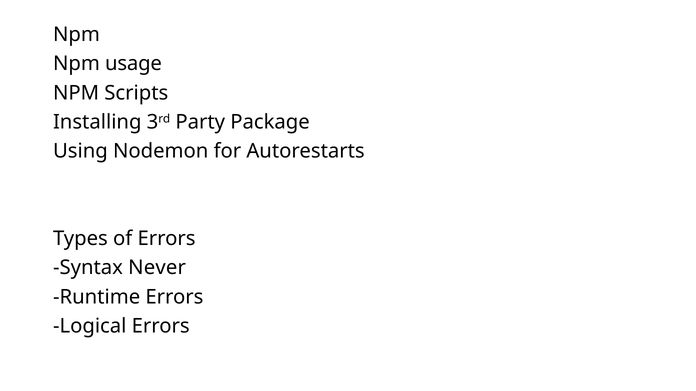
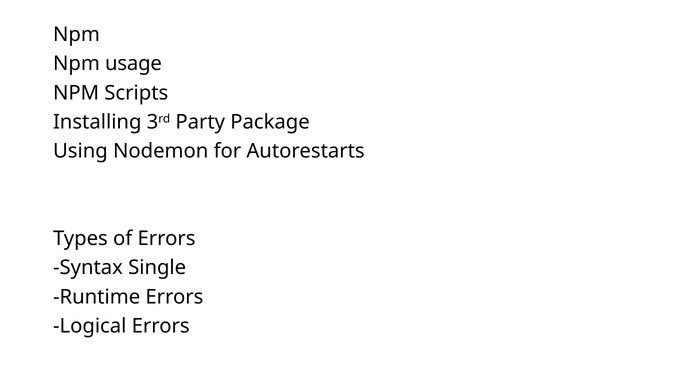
Never: Never -> Single (157, 268)
